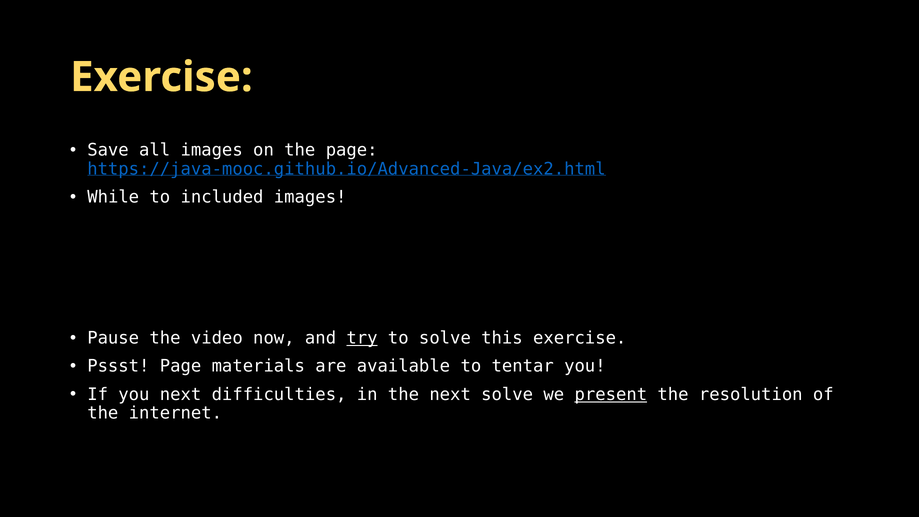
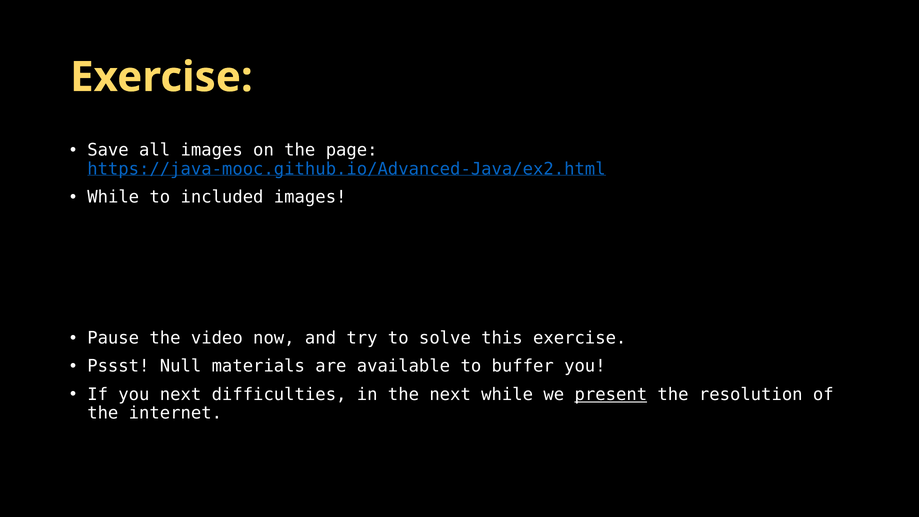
try underline: present -> none (362, 338)
Pssst Page: Page -> Null (181, 366)
tentar: tentar -> buffer (523, 366)
next solve: solve -> while (507, 394)
